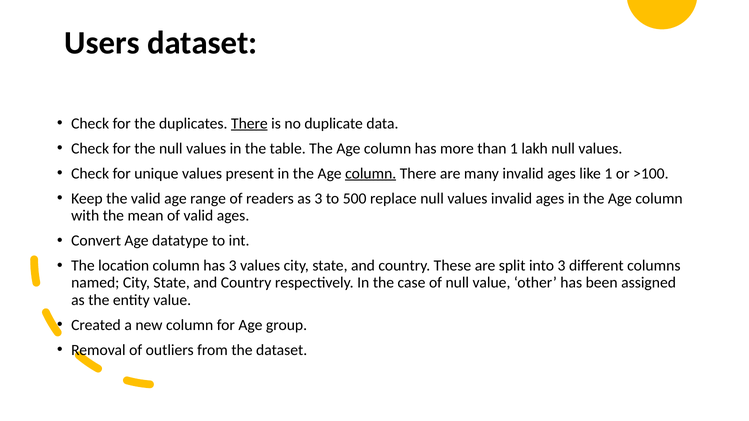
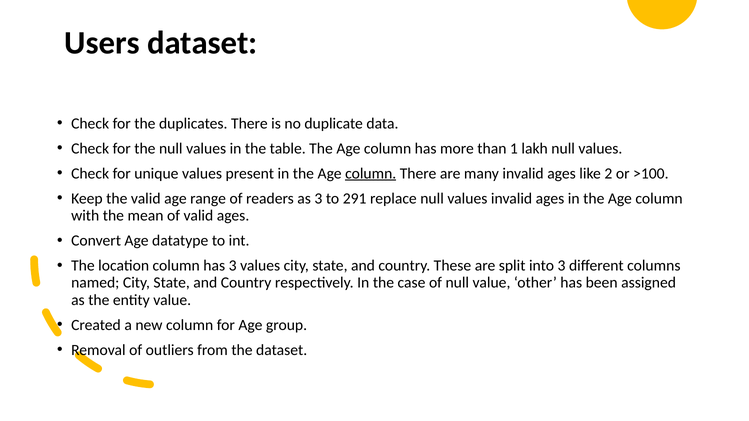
There underline: present -> none (249, 124)
like 1: 1 -> 2 (608, 174)
500: 500 -> 291 (355, 199)
